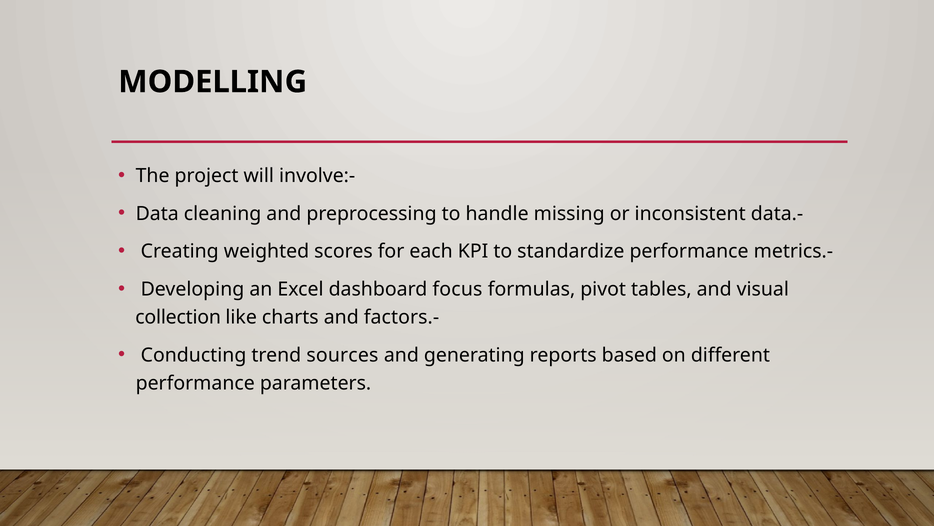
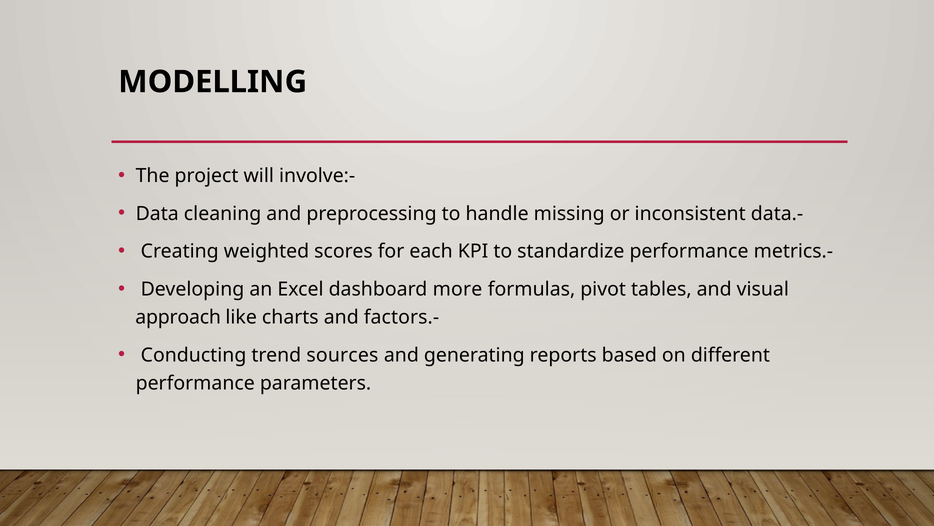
focus: focus -> more (457, 289)
collection: collection -> approach (178, 317)
